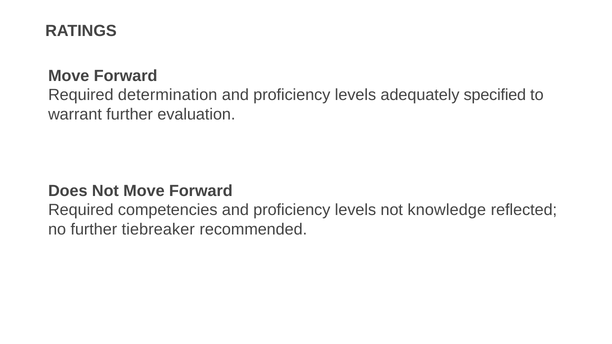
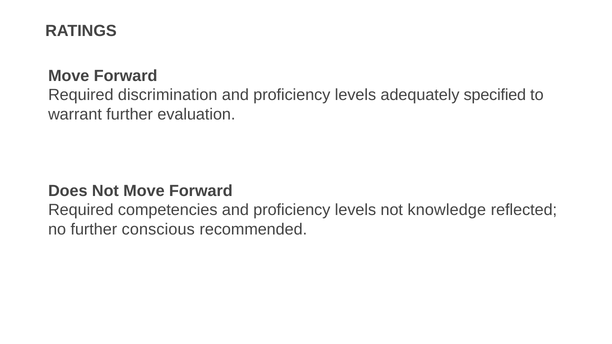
determination: determination -> discrimination (168, 95)
tiebreaker: tiebreaker -> conscious (158, 230)
